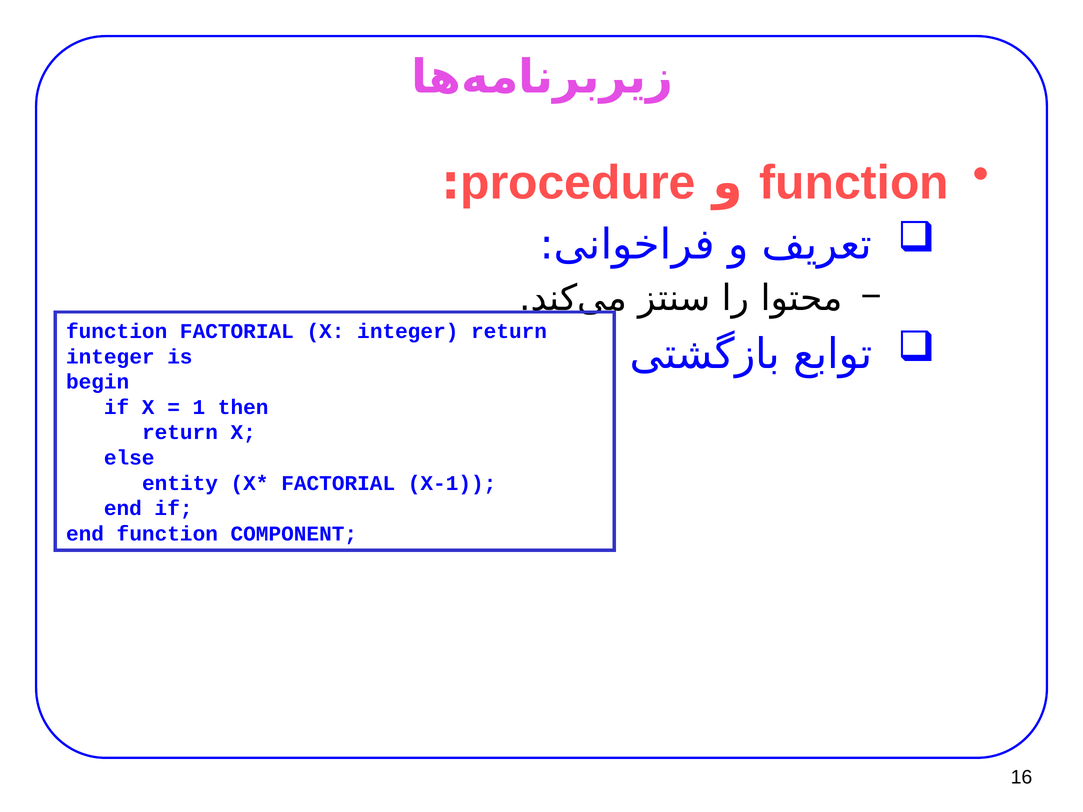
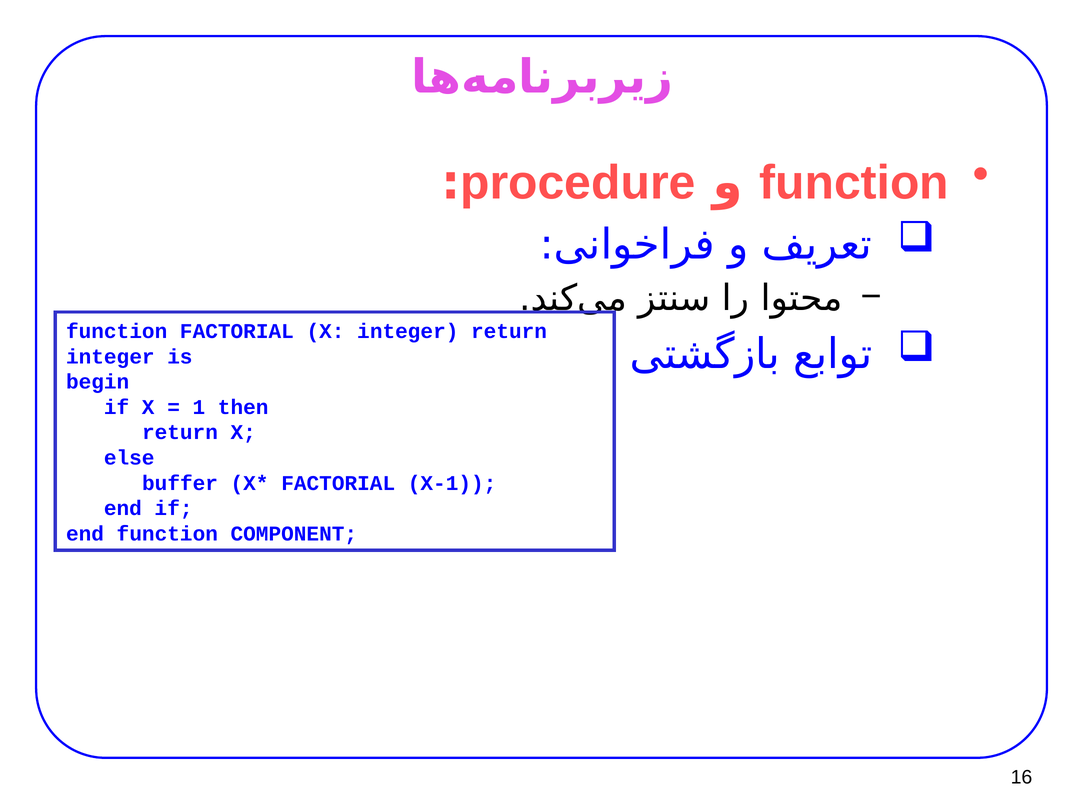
entity: entity -> buffer (180, 483)
